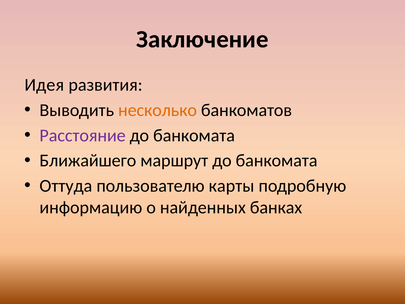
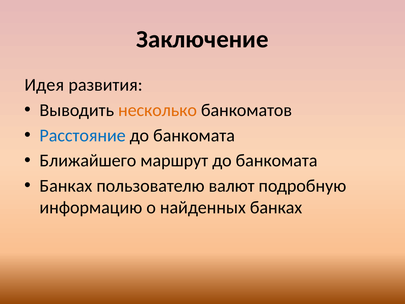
Расстояние colour: purple -> blue (83, 135)
Оттуда: Оттуда -> Банках (66, 186)
карты: карты -> валют (232, 186)
